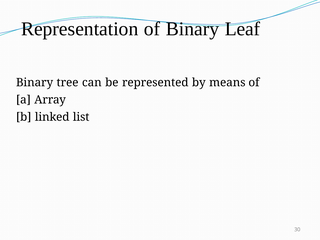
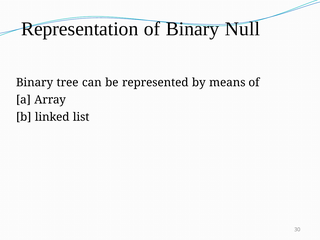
Leaf: Leaf -> Null (242, 29)
